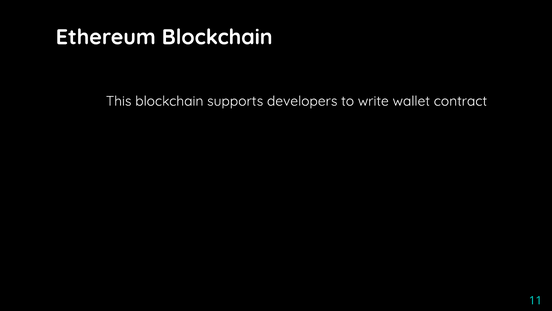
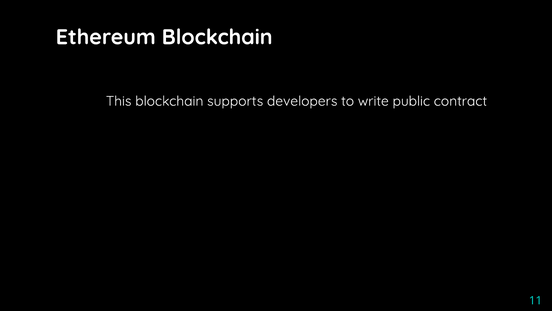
wallet: wallet -> public (411, 101)
